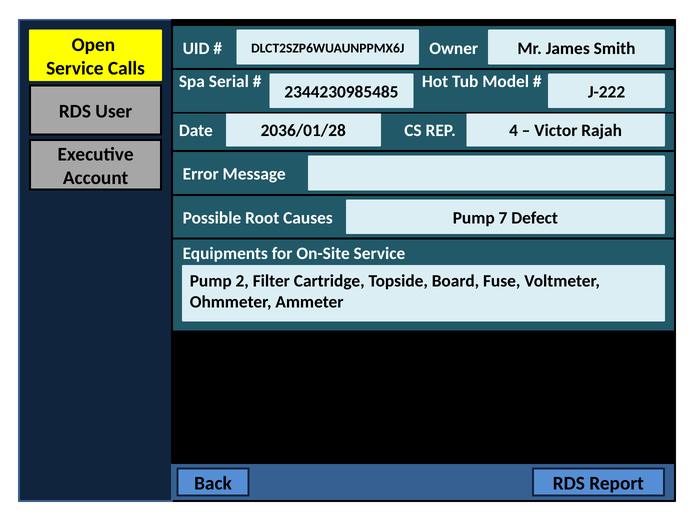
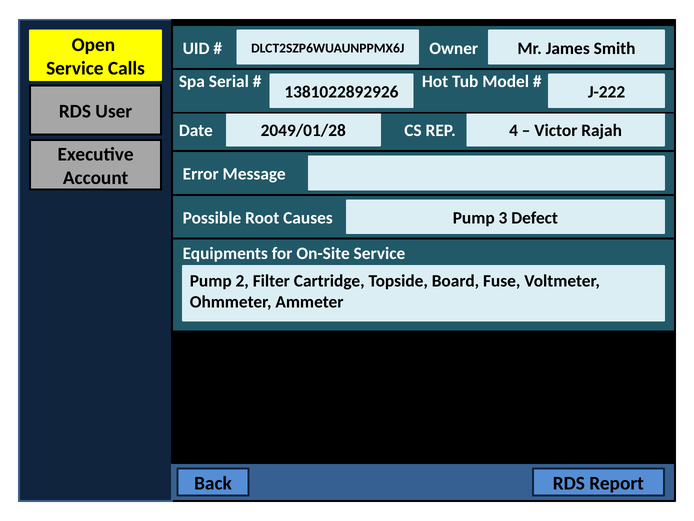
2344230985485: 2344230985485 -> 1381022892926 (341, 92)
2036/01/28: 2036/01/28 -> 2049/01/28 (303, 130)
7: 7 -> 3 (503, 218)
